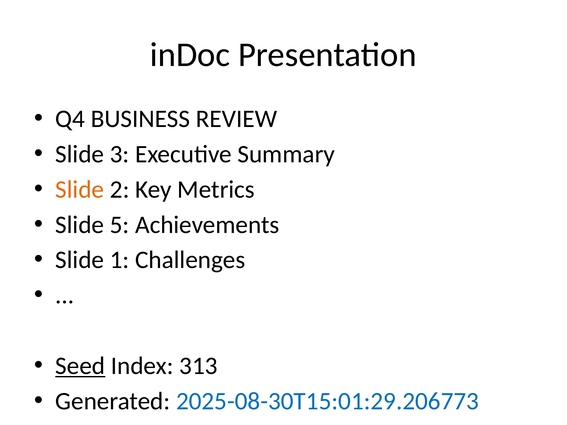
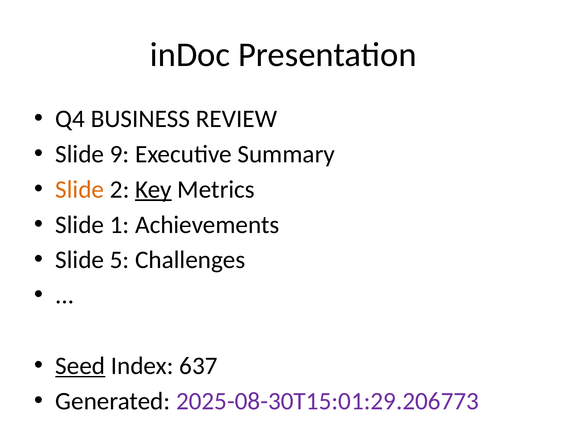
3: 3 -> 9 (120, 154)
Key underline: none -> present (153, 190)
5: 5 -> 1 (120, 225)
1: 1 -> 5 (120, 260)
313: 313 -> 637 (198, 366)
2025-08-30T15:01:29.206773 colour: blue -> purple (328, 401)
